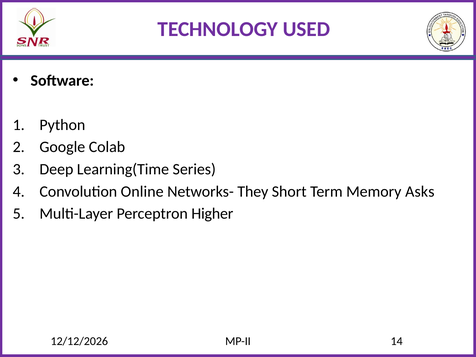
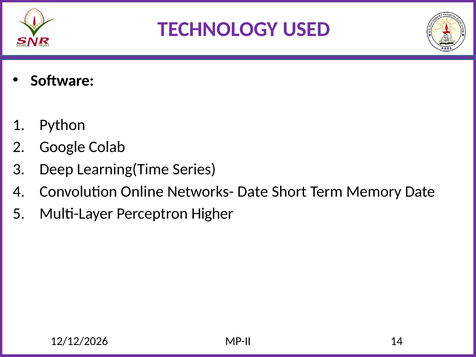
Networks- They: They -> Date (253, 191)
Memory Asks: Asks -> Date (420, 191)
